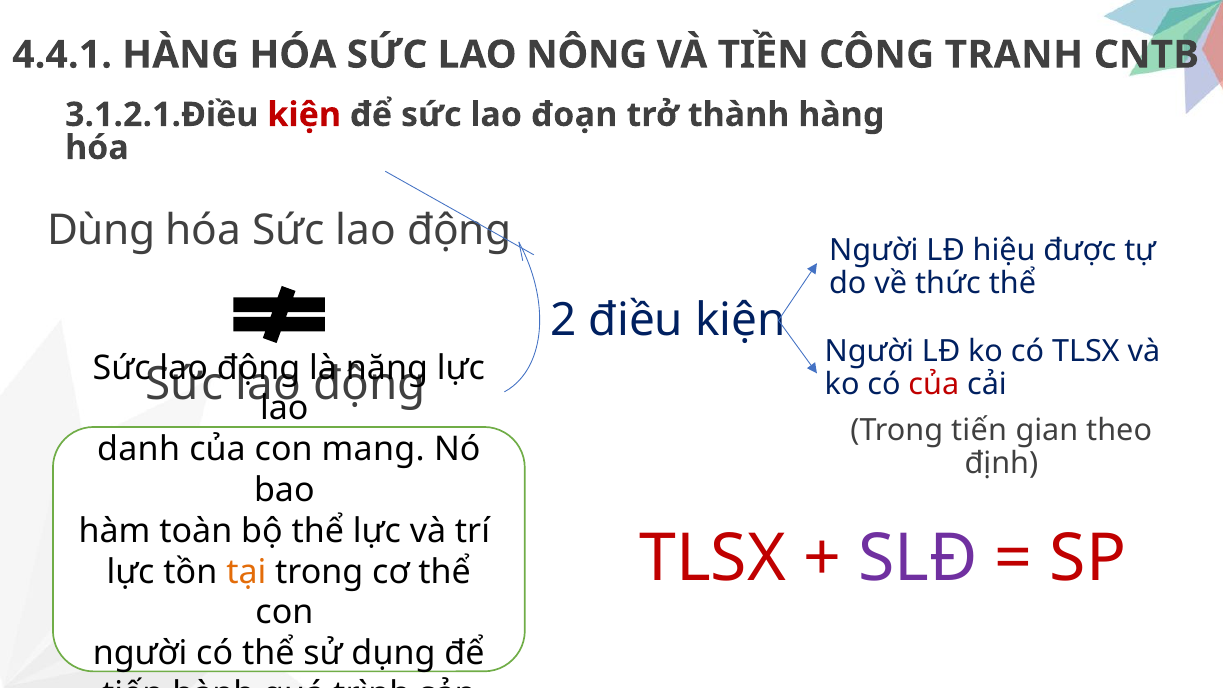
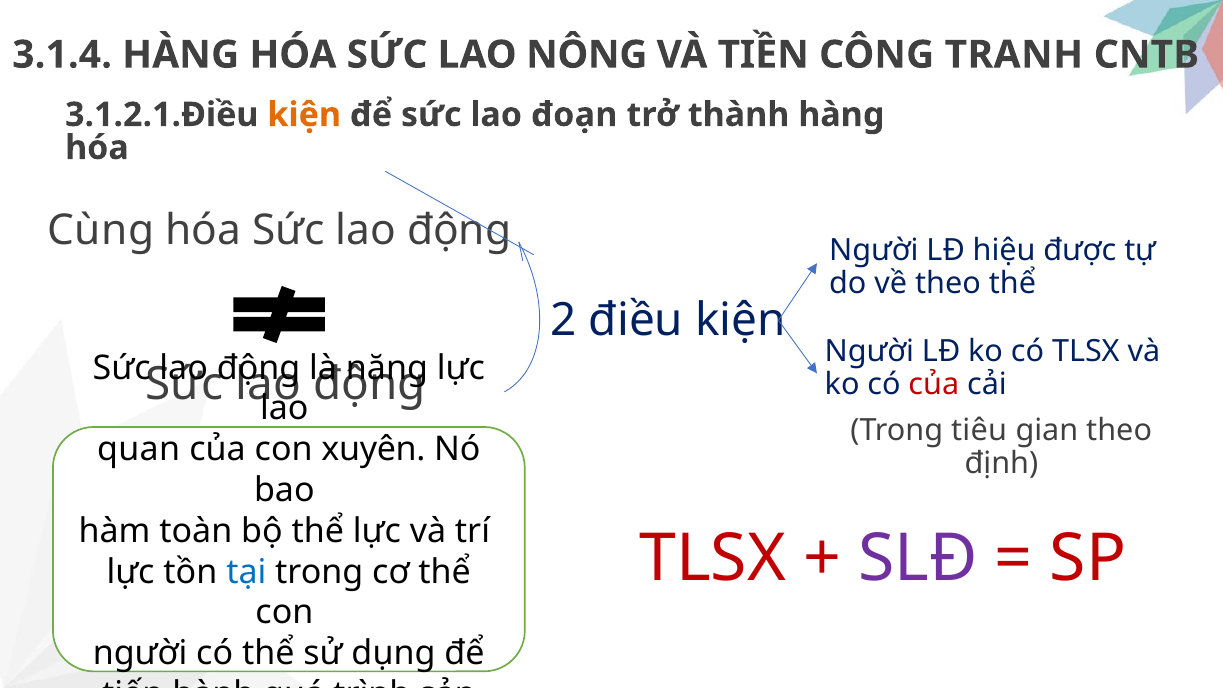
4.4.1: 4.4.1 -> 3.1.4 (62, 55)
kiện colour: red -> orange (304, 115)
Dùng: Dùng -> Cùng (101, 230)
về thức: thức -> theo (948, 283)
Trong tiến: tiến -> tiêu (979, 431)
danh: danh -> quan (139, 450)
mang: mang -> xuyên (373, 450)
tại colour: orange -> blue (246, 572)
